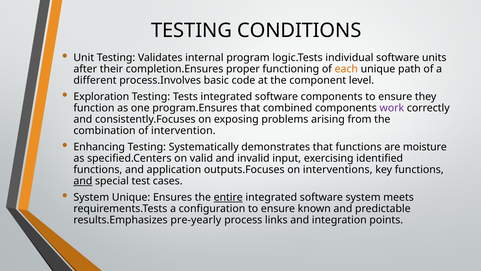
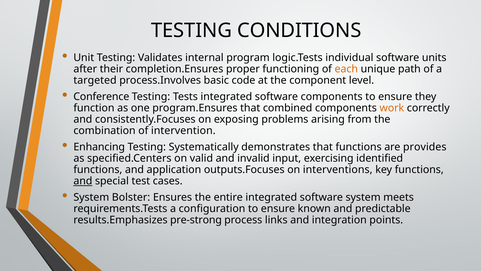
different: different -> targeted (95, 80)
Exploration: Exploration -> Conference (101, 96)
work colour: purple -> orange (392, 108)
moisture: moisture -> provides (425, 147)
System Unique: Unique -> Bolster (131, 197)
entire underline: present -> none (228, 197)
pre-yearly: pre-yearly -> pre-strong (196, 220)
